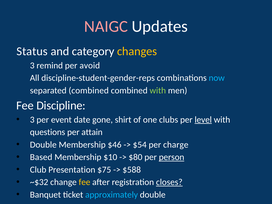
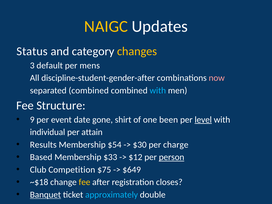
NAIGC colour: pink -> yellow (106, 26)
remind: remind -> default (50, 65)
avoid: avoid -> mens (90, 65)
discipline-student-gender-reps: discipline-student-gender-reps -> discipline-student-gender-after (98, 78)
now colour: light blue -> pink (217, 78)
with colour: light green -> light blue (158, 90)
Discipline: Discipline -> Structure (61, 106)
3: 3 -> 9 (32, 120)
clubs: clubs -> been (169, 120)
questions: questions -> individual (48, 132)
Double: Double -> Results (43, 145)
$46: $46 -> $54 (115, 145)
$54: $54 -> $30 (140, 145)
$10: $10 -> $33 (110, 157)
$80: $80 -> $12 (135, 157)
Presentation: Presentation -> Competition (72, 170)
$588: $588 -> $649 (132, 170)
~$32: ~$32 -> ~$18 (39, 182)
closes underline: present -> none (169, 182)
Banquet underline: none -> present (45, 195)
